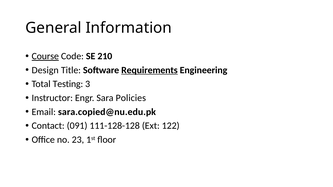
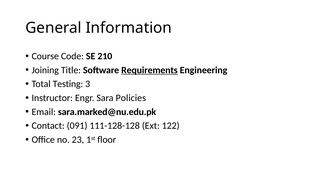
Course underline: present -> none (45, 56)
Design: Design -> Joining (45, 70)
sara.copied@nu.edu.pk: sara.copied@nu.edu.pk -> sara.marked@nu.edu.pk (107, 112)
